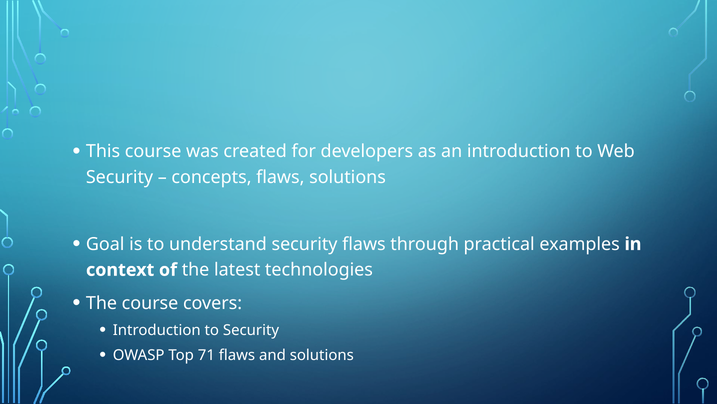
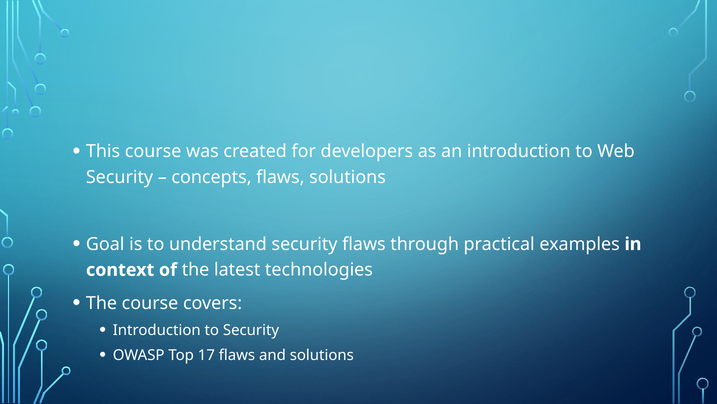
71: 71 -> 17 (206, 355)
